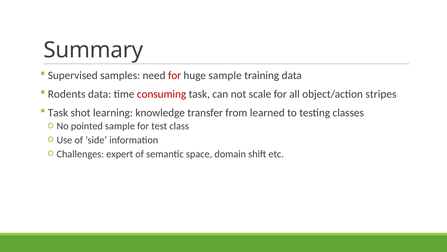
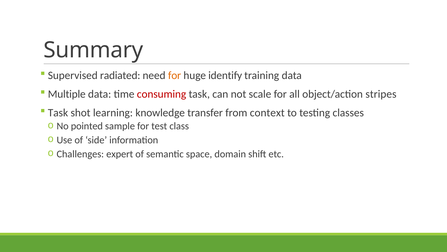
samples: samples -> radiated (120, 75)
for colour: red -> orange (175, 75)
huge sample: sample -> identify (225, 75)
Rodents: Rodents -> Multiple (67, 94)
learned: learned -> context (267, 112)
